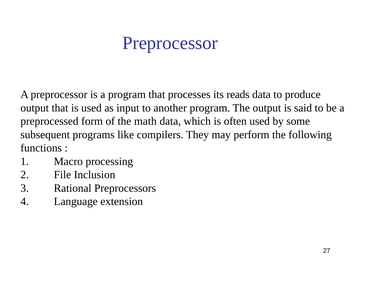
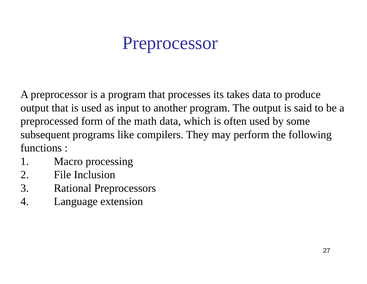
reads: reads -> takes (238, 94)
